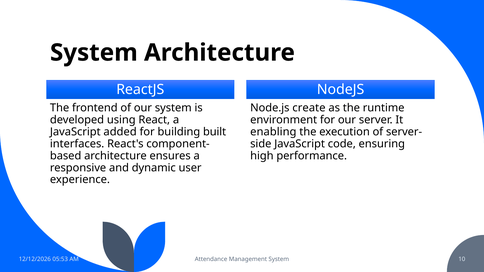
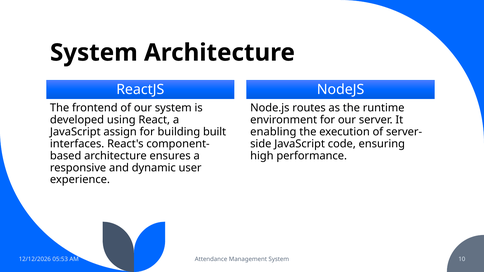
create: create -> routes (309, 108)
added: added -> assign (120, 132)
